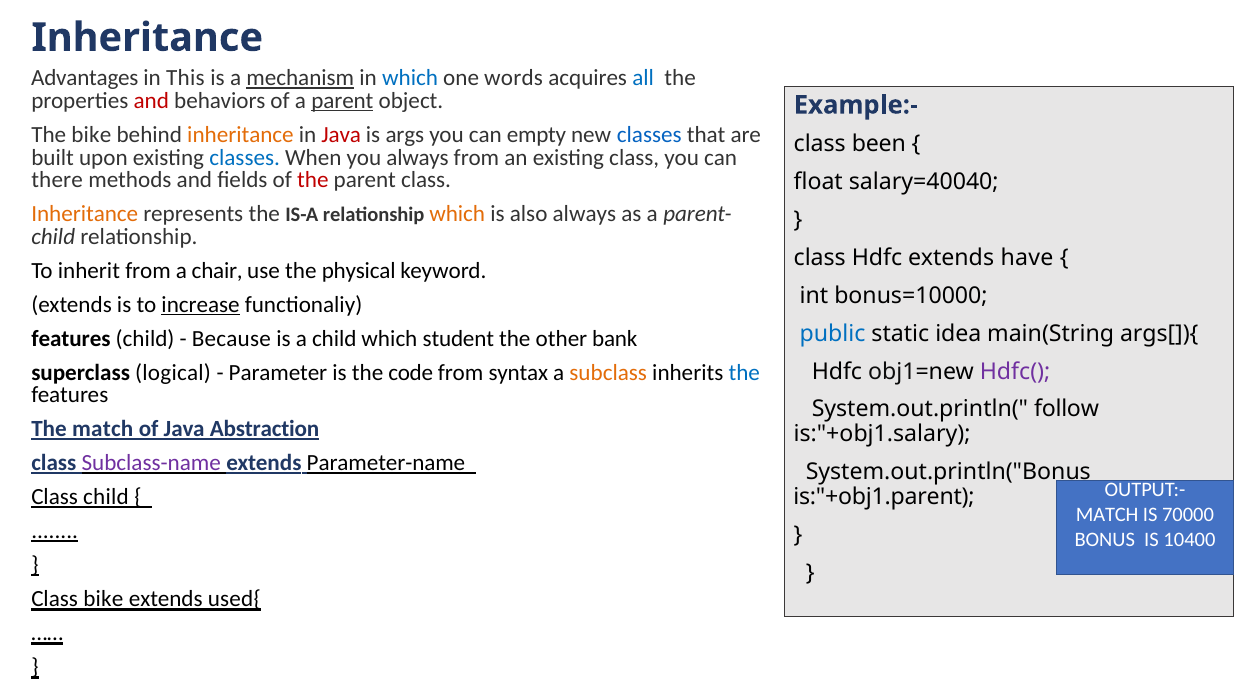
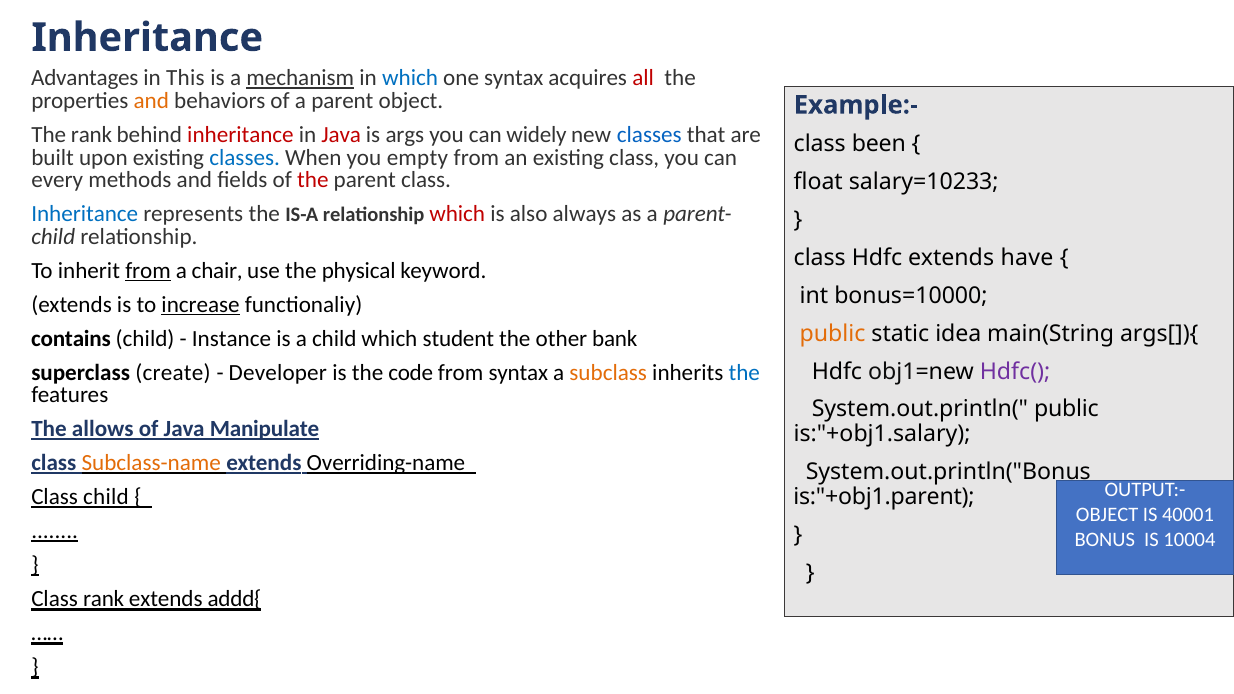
one words: words -> syntax (514, 78)
all colour: blue -> red (643, 78)
and colour: red -> orange (151, 101)
parent underline: present -> none (342, 101)
The bike: bike -> rank (92, 135)
inheritance colour: orange -> red (240, 135)
empty: empty -> widely (537, 135)
you always: always -> empty (417, 158)
there: there -> every (57, 180)
salary=40040: salary=40040 -> salary=10233 (924, 182)
Inheritance colour: orange -> blue (85, 214)
which colour: orange -> red (457, 214)
from underline: none -> present (148, 271)
public colour: blue -> orange (833, 334)
features: features -> contains (71, 339)
Because: Because -> Instance (231, 339)
logical: logical -> create (173, 373)
Parameter: Parameter -> Developer (278, 373)
System.out.println( follow: follow -> public (1066, 409)
The match: match -> allows (103, 429)
Abstraction: Abstraction -> Manipulate (265, 429)
Subclass-name colour: purple -> orange (151, 463)
Parameter-name: Parameter-name -> Overriding-name (386, 463)
MATCH: MATCH -> OBJECT (1107, 515)
70000: 70000 -> 40001 (1188, 515)
10400: 10400 -> 10004 (1189, 540)
Class bike: bike -> rank (104, 599)
used{: used{ -> addd{ (235, 599)
